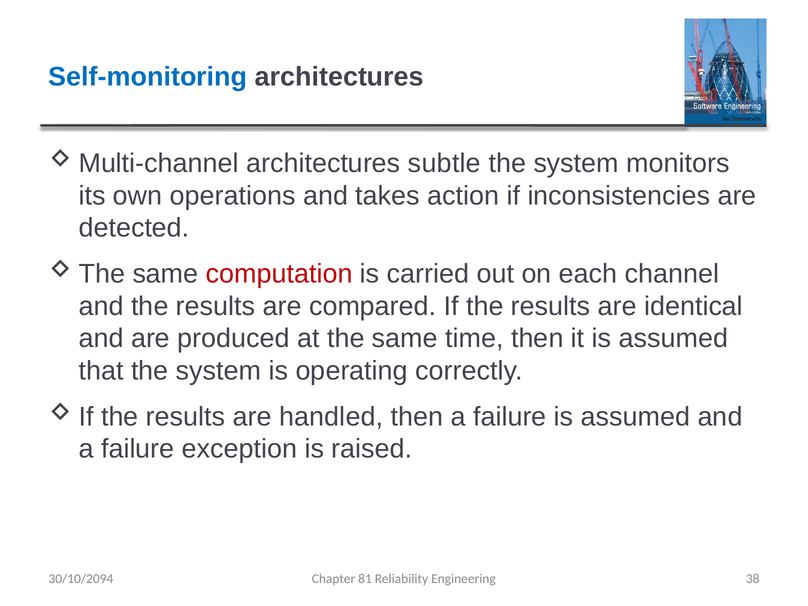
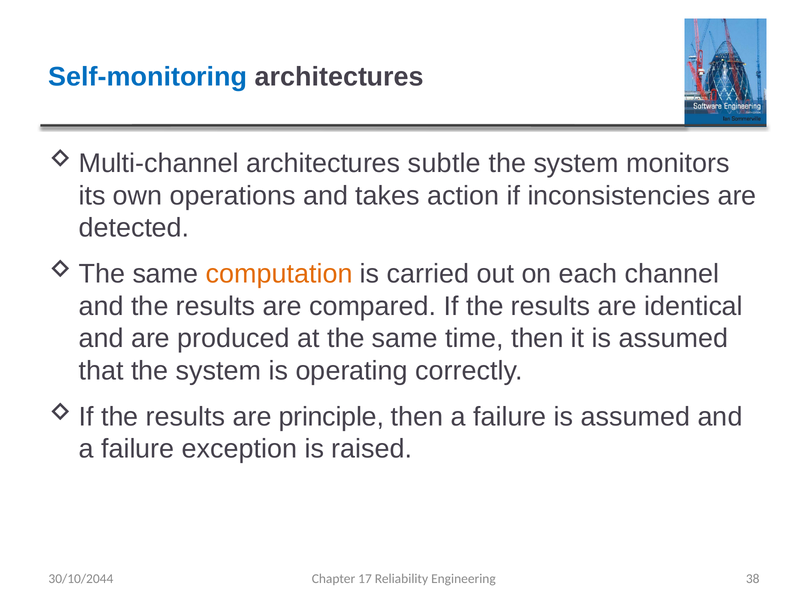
computation colour: red -> orange (279, 274)
handled: handled -> principle (331, 417)
30/10/2094: 30/10/2094 -> 30/10/2044 (81, 579)
81: 81 -> 17 (365, 579)
